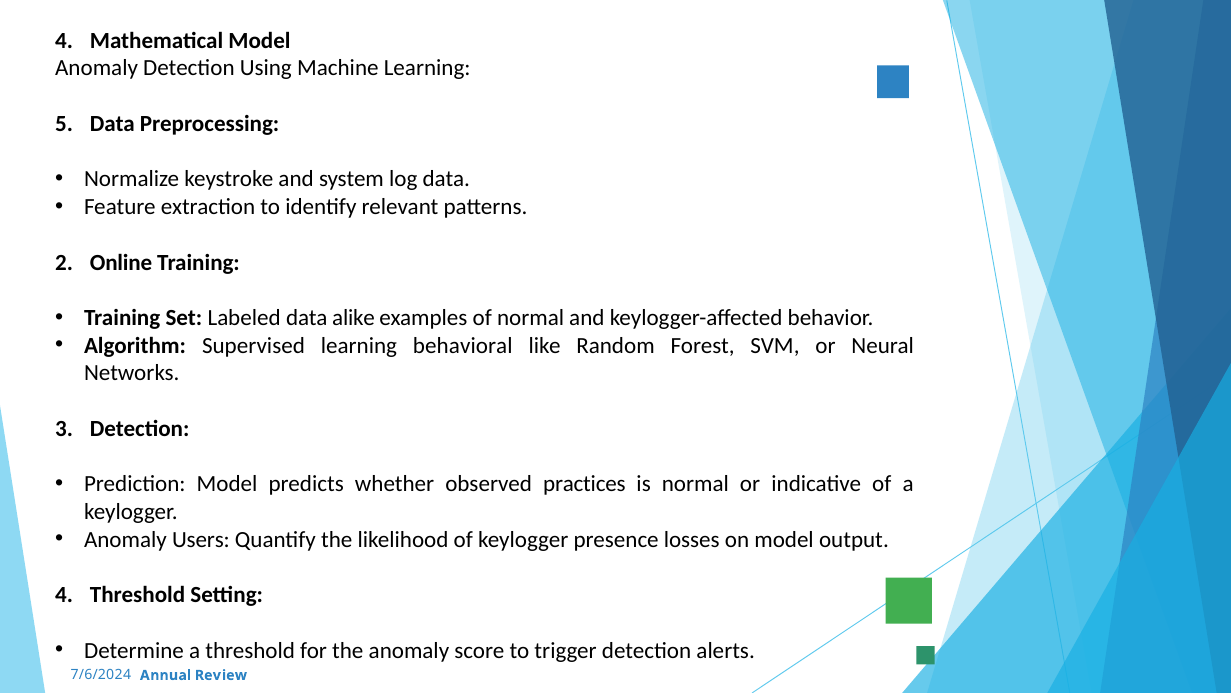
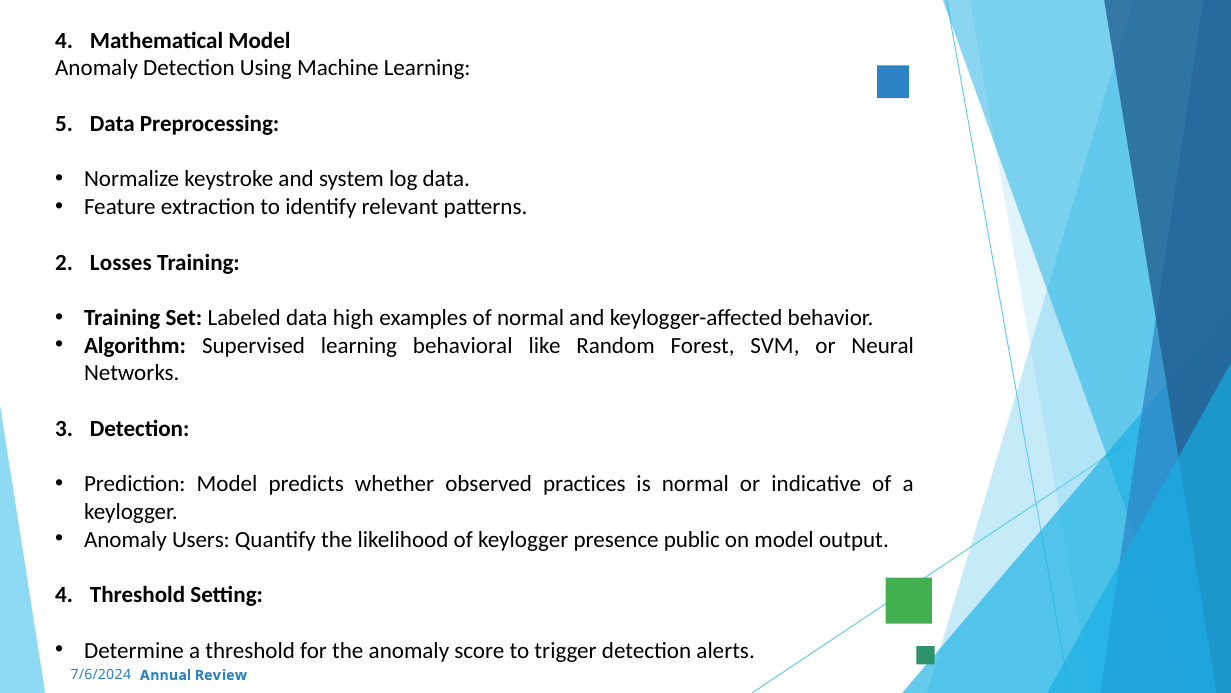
Online: Online -> Losses (121, 262)
alike: alike -> high (353, 318)
losses: losses -> public (692, 539)
